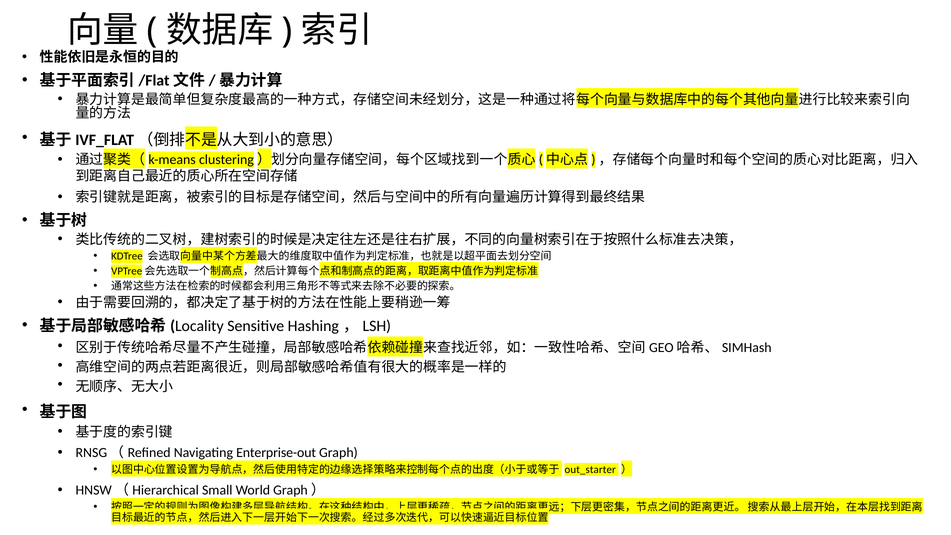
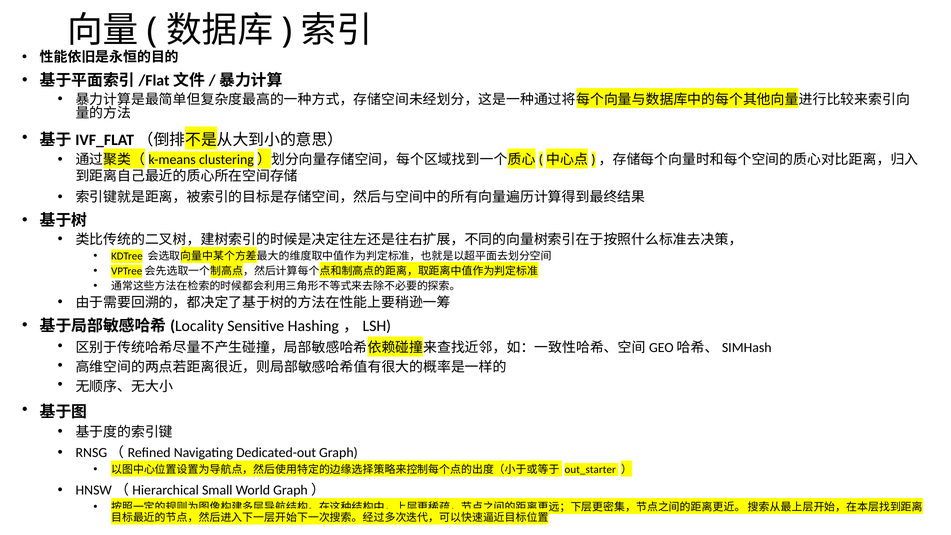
Enterprise-out: Enterprise-out -> Dedicated-out (276, 453)
